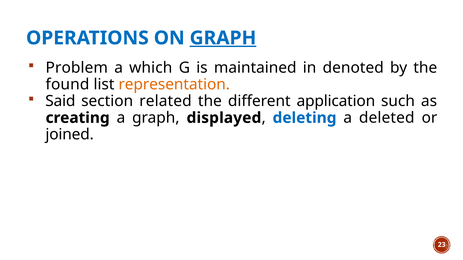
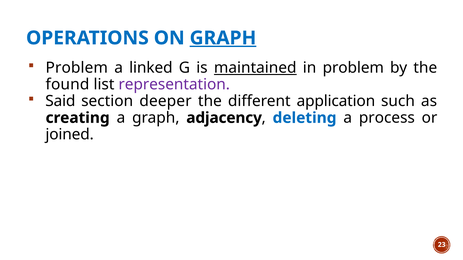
which: which -> linked (151, 68)
maintained underline: none -> present (255, 68)
in denoted: denoted -> problem (353, 68)
representation colour: orange -> purple (174, 85)
related: related -> deeper (166, 101)
displayed: displayed -> adjacency (224, 118)
deleted: deleted -> process (387, 118)
